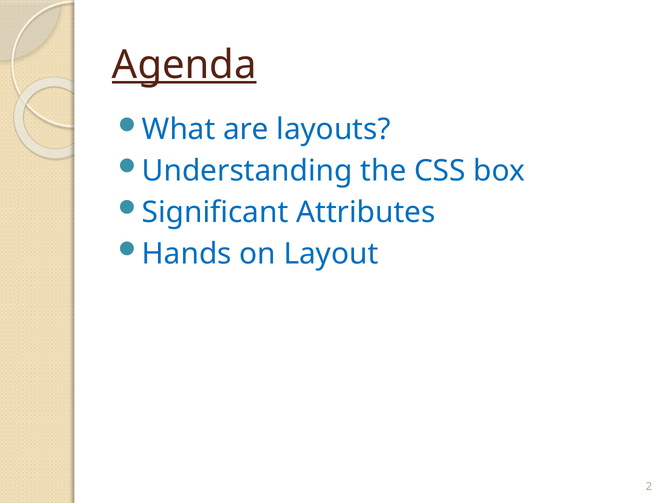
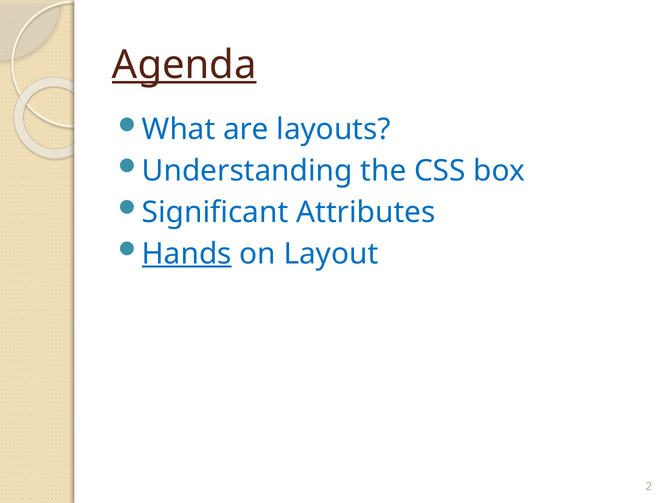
Hands underline: none -> present (187, 254)
